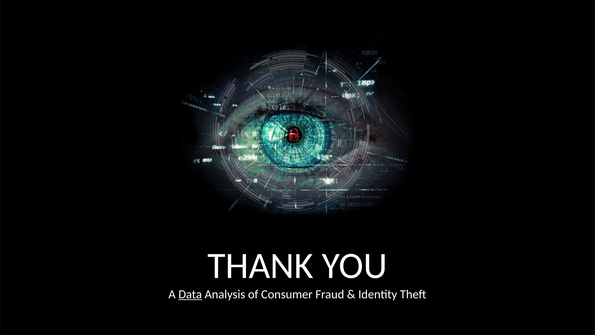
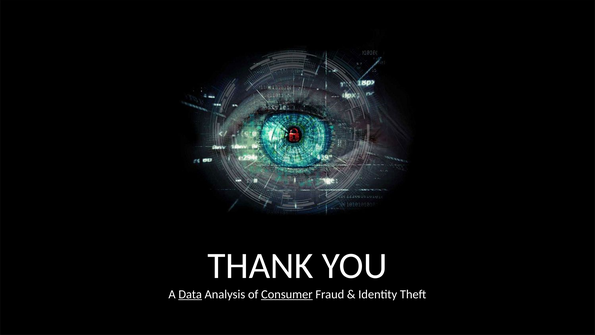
Consumer underline: none -> present (287, 294)
